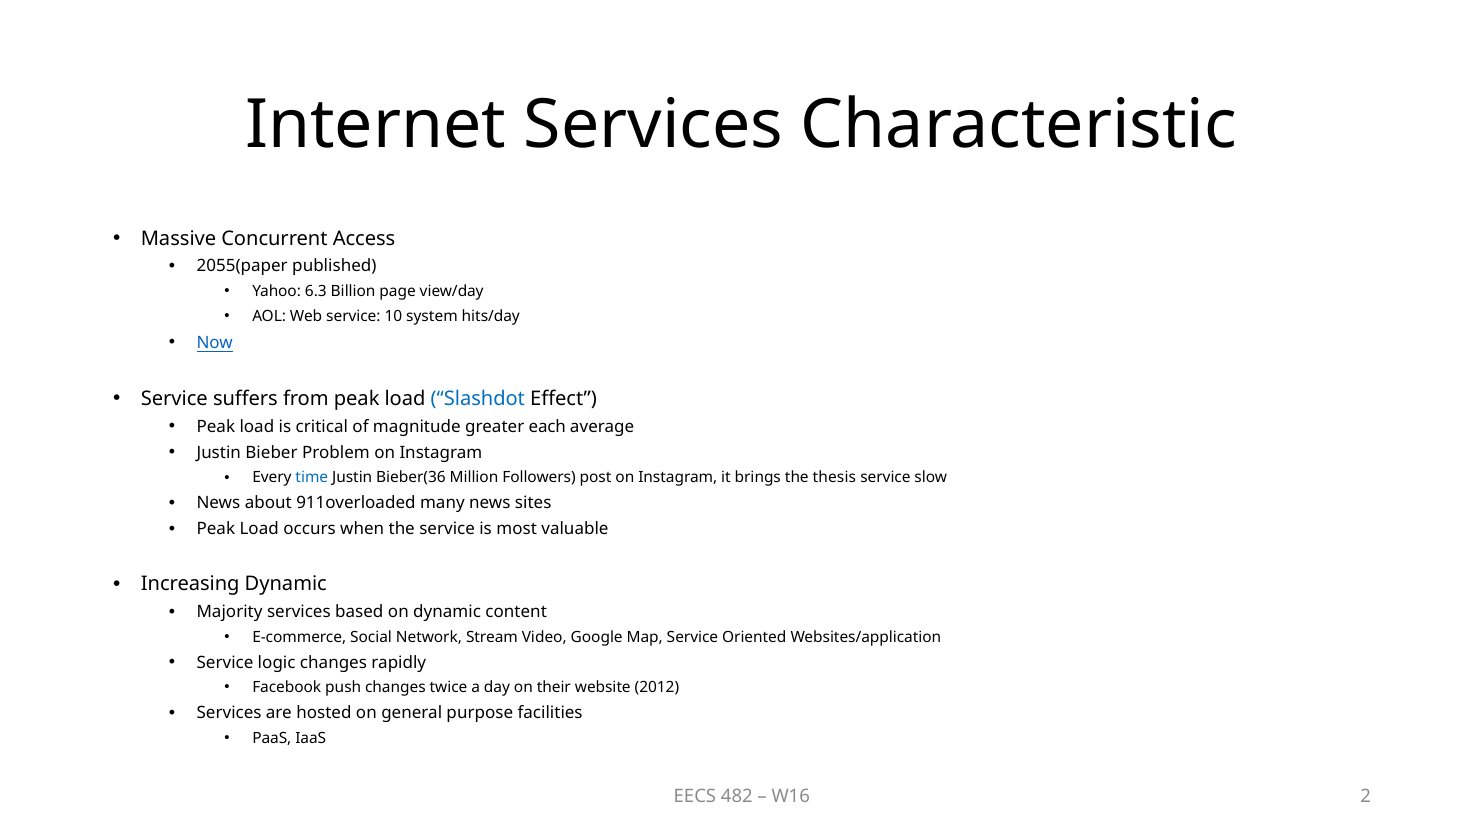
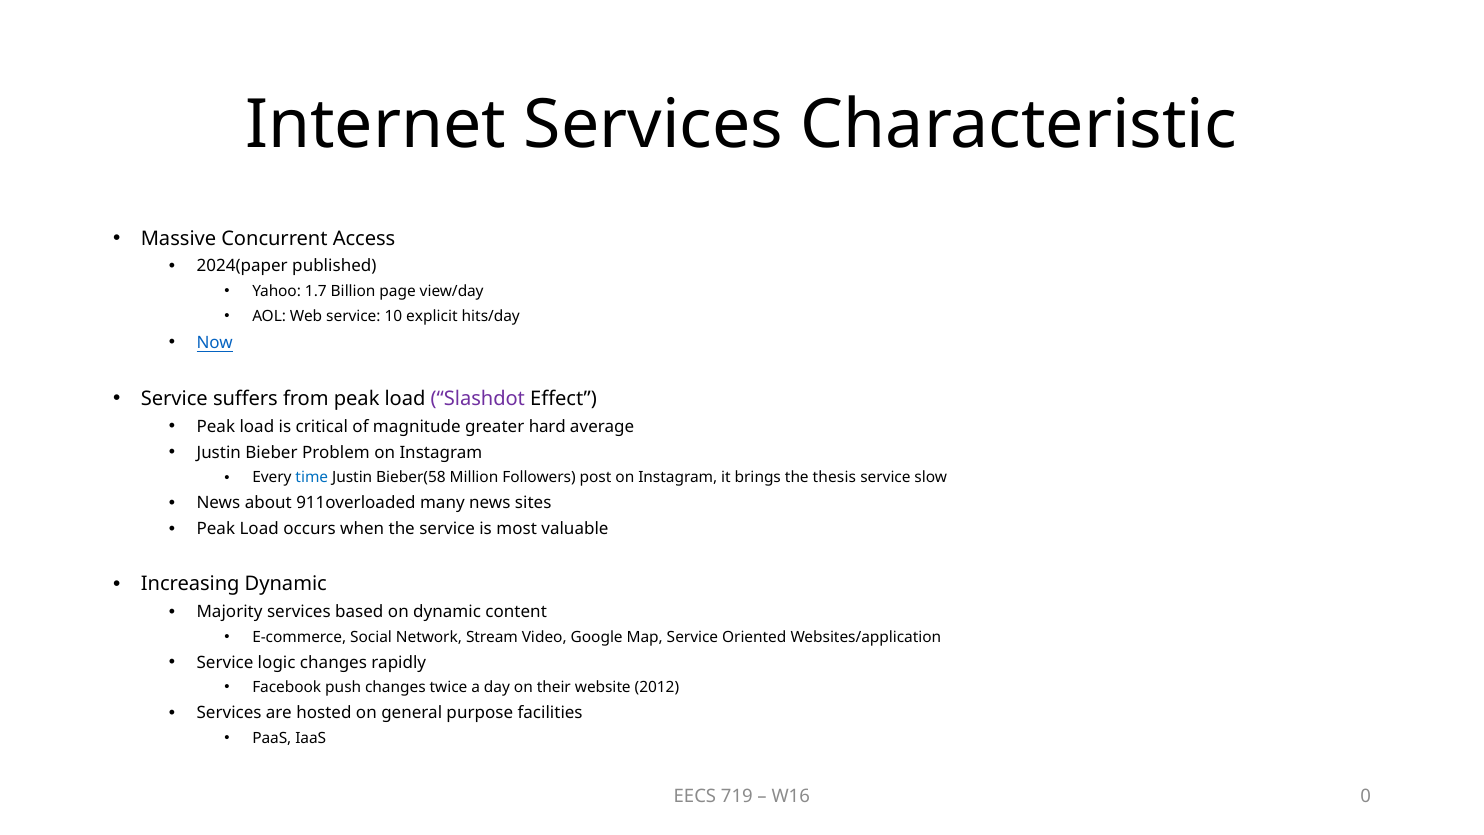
2055(paper: 2055(paper -> 2024(paper (242, 266)
6.3: 6.3 -> 1.7 (316, 292)
system: system -> explicit (432, 316)
Slashdot colour: blue -> purple (478, 399)
each: each -> hard (547, 426)
Bieber(36: Bieber(36 -> Bieber(58 (411, 478)
482: 482 -> 719 (737, 796)
2: 2 -> 0 (1366, 796)
